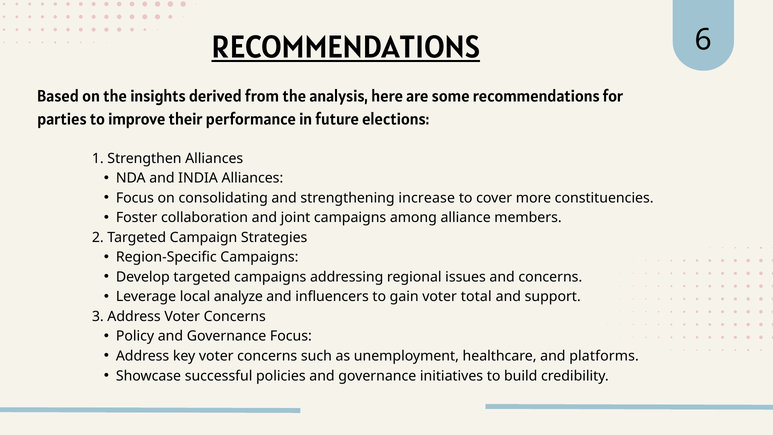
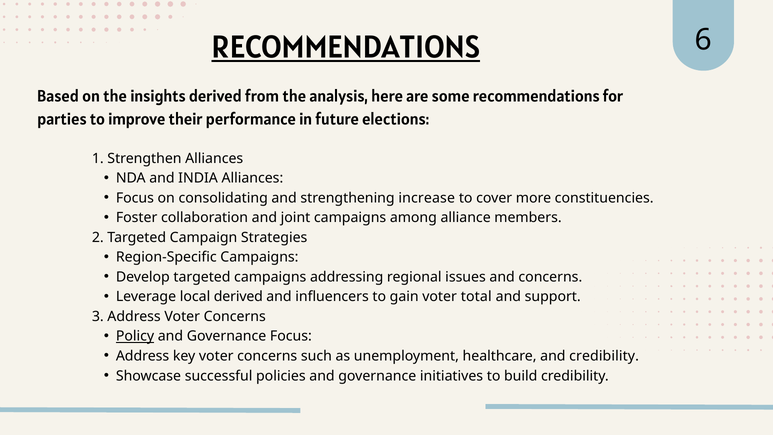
local analyze: analyze -> derived (238, 297)
Policy underline: none -> present (135, 336)
and platforms: platforms -> credibility (604, 356)
